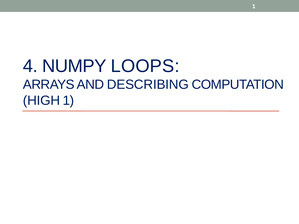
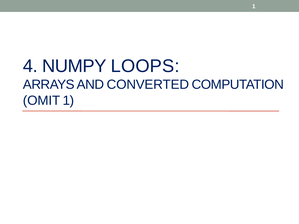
DESCRIBING: DESCRIBING -> CONVERTED (148, 85)
HIGH: HIGH -> OMIT (42, 101)
